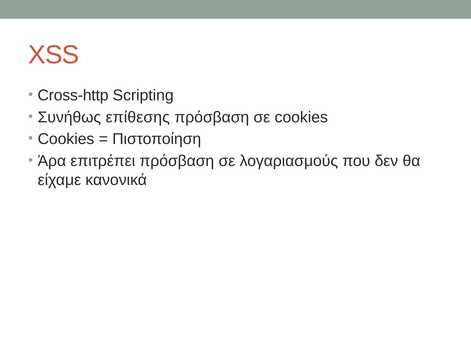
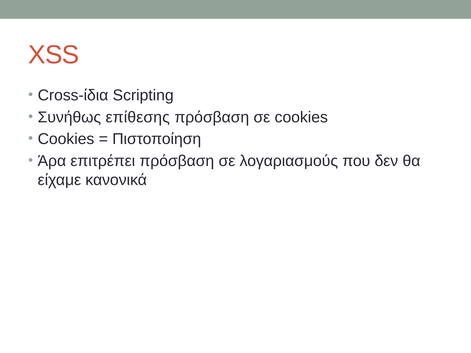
Cross-http: Cross-http -> Cross-ίδια (73, 95)
